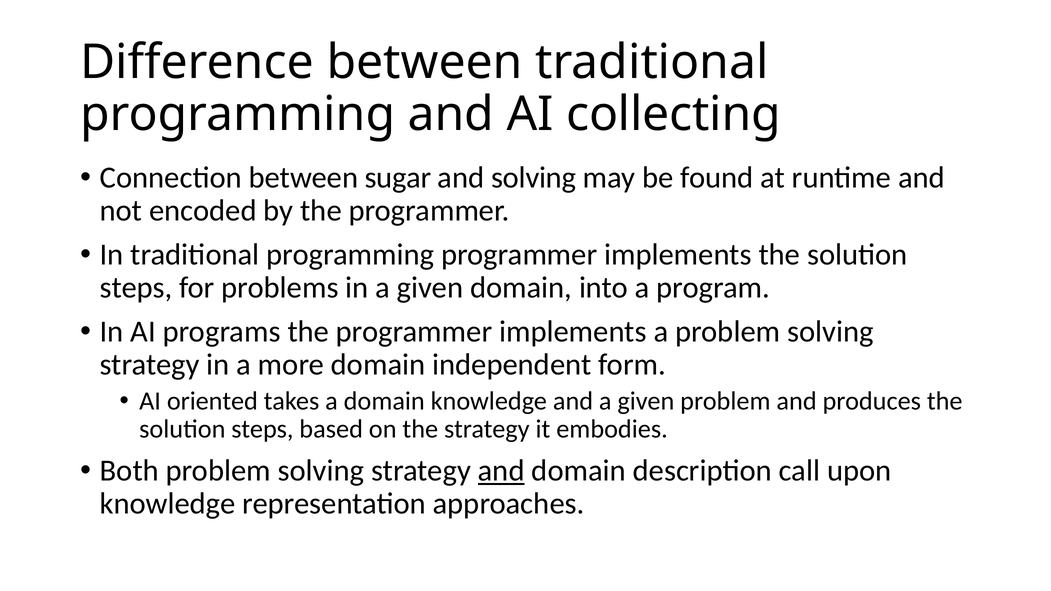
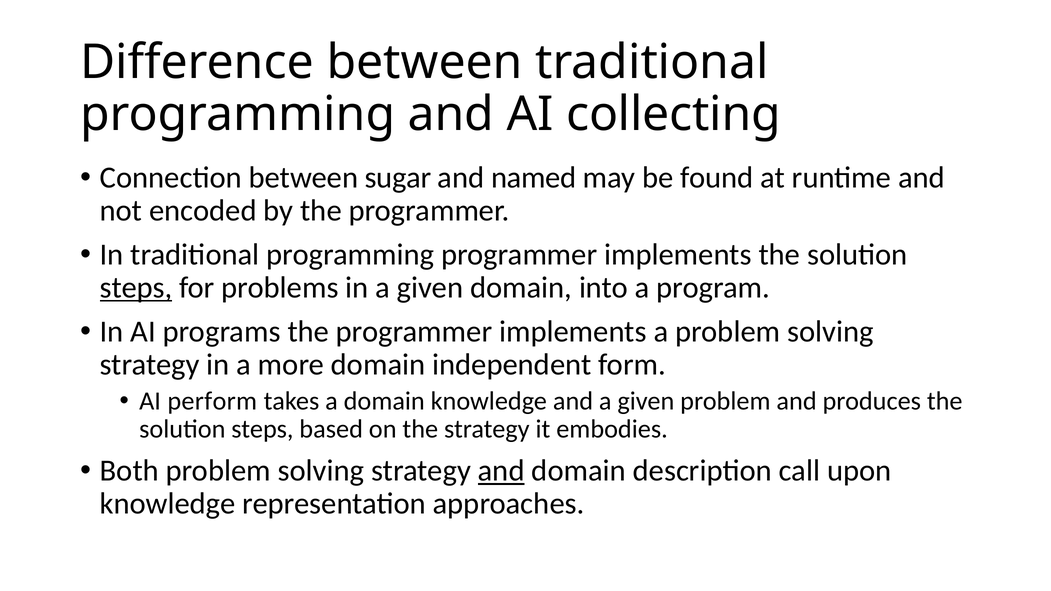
and solving: solving -> named (534, 178)
steps underline: none -> present (136, 288)
oriented: oriented -> perform (212, 401)
